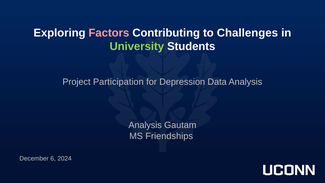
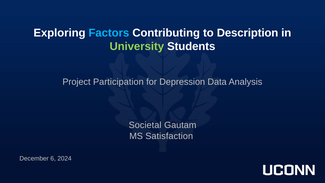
Factors colour: pink -> light blue (109, 33)
Challenges: Challenges -> Description (248, 33)
Analysis: Analysis -> Societal (145, 125)
Friendships: Friendships -> Satisfaction (169, 136)
